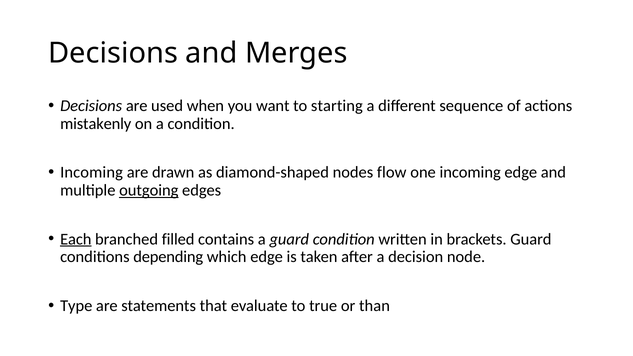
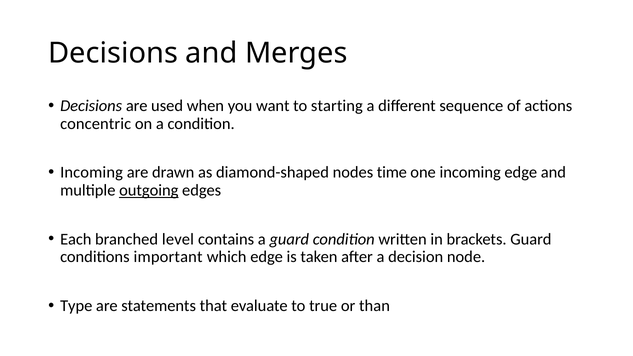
mistakenly: mistakenly -> concentric (96, 124)
flow: flow -> time (392, 173)
Each underline: present -> none (76, 239)
filled: filled -> level (178, 239)
depending: depending -> important (168, 257)
